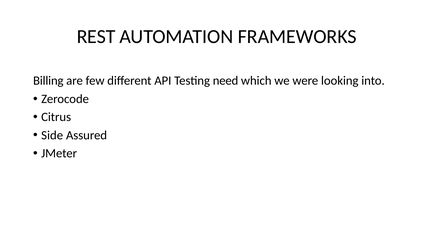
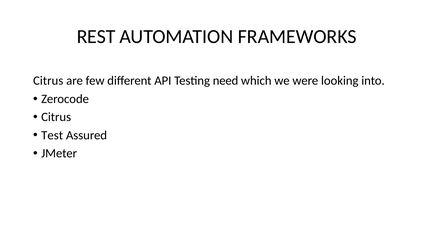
Billing: Billing -> Citrus (48, 81)
Side: Side -> Test (52, 135)
